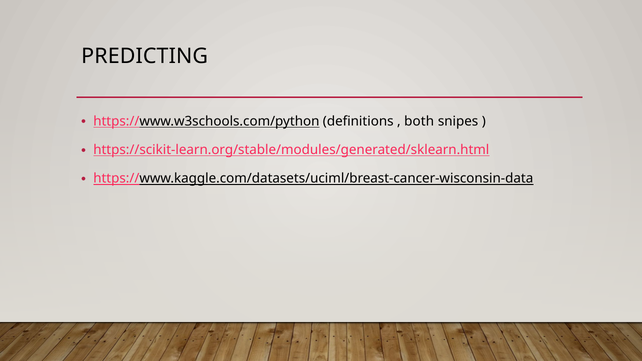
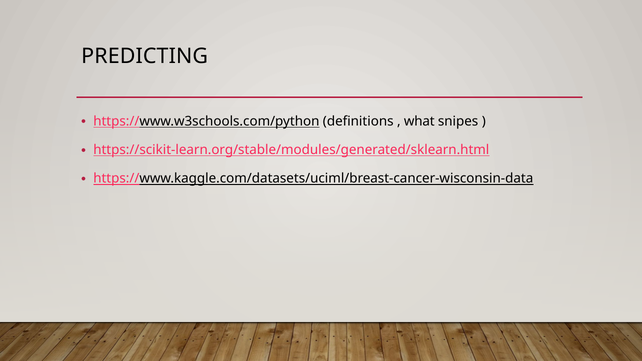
both: both -> what (419, 121)
